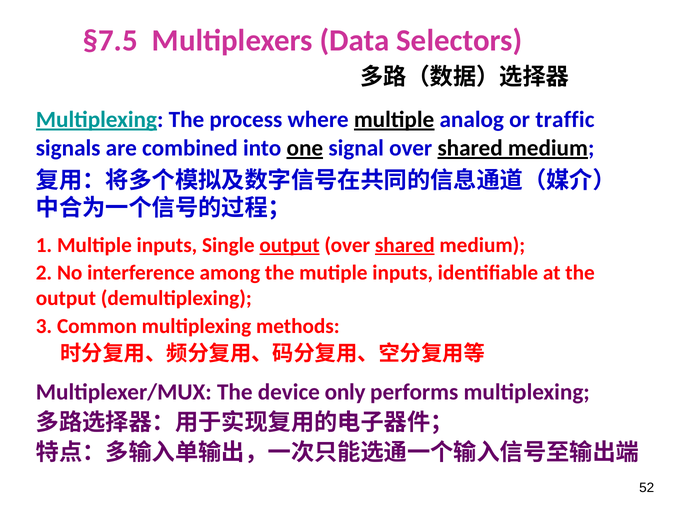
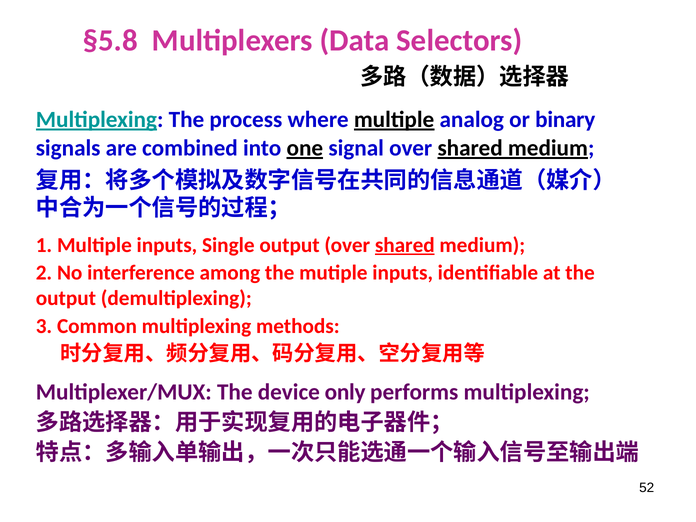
§7.5: §7.5 -> §5.8 (110, 40)
traffic: traffic -> binary (565, 120)
output underline: present -> none (290, 245)
